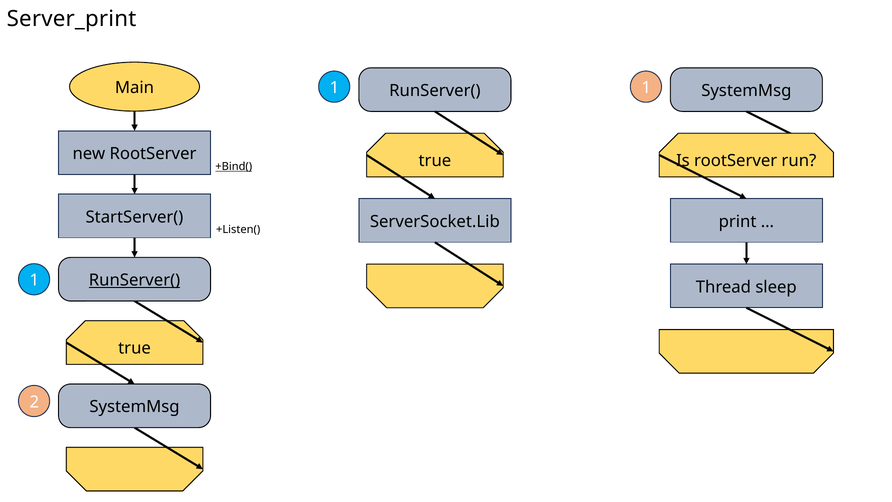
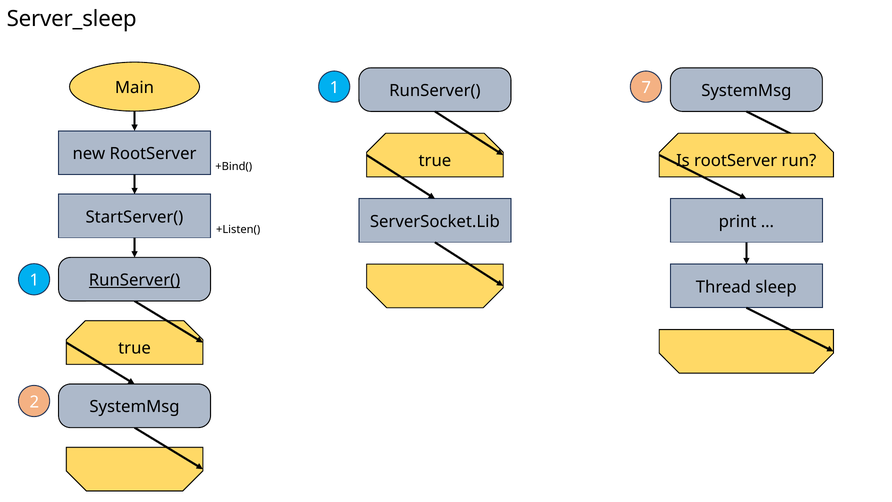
Server_print: Server_print -> Server_sleep (72, 19)
1 1: 1 -> 7 (646, 88)
+Bind( underline: present -> none (234, 166)
